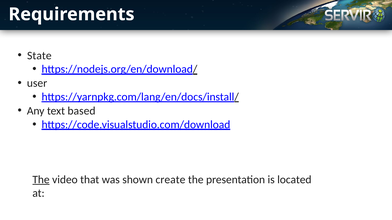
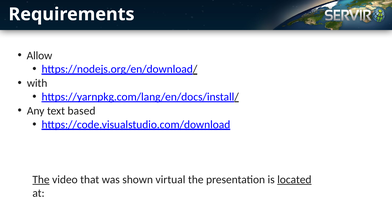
State: State -> Allow (39, 56)
user: user -> with (37, 83)
create: create -> virtual (170, 180)
located underline: none -> present (294, 180)
